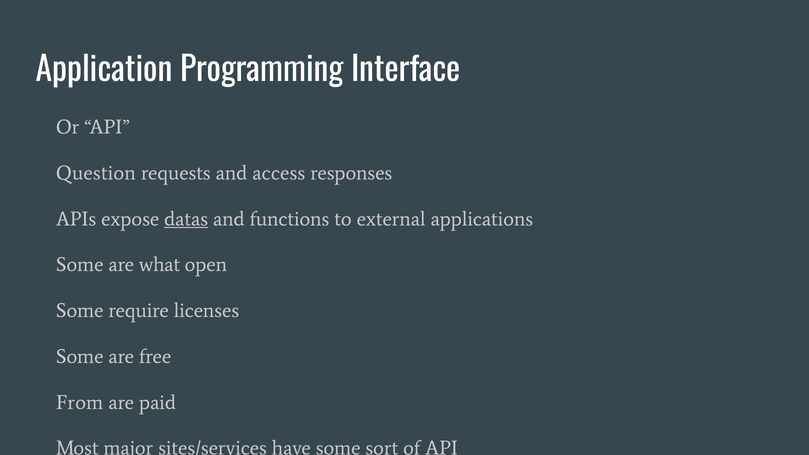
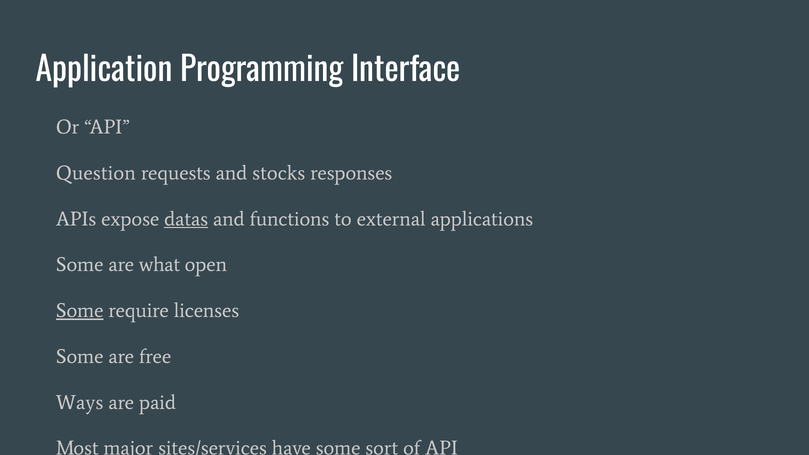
access: access -> stocks (279, 173)
Some underline: none -> present (80, 311)
From: From -> Ways (80, 402)
